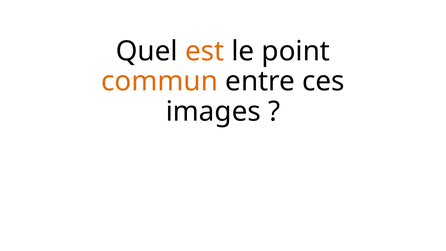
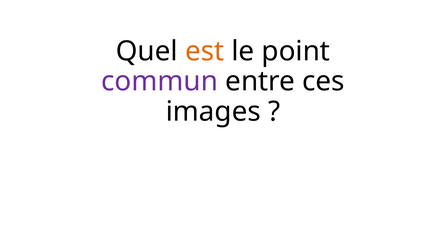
commun colour: orange -> purple (160, 81)
